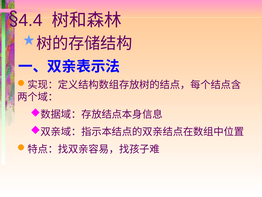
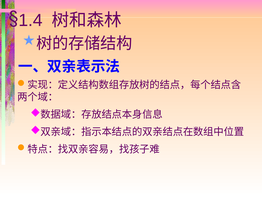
4.4: 4.4 -> 1.4 (31, 20)
